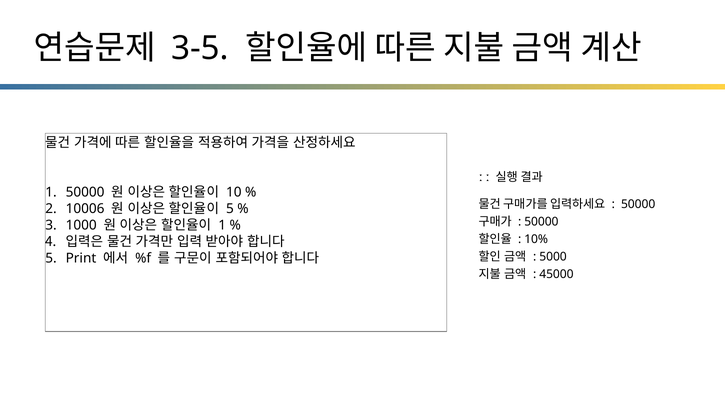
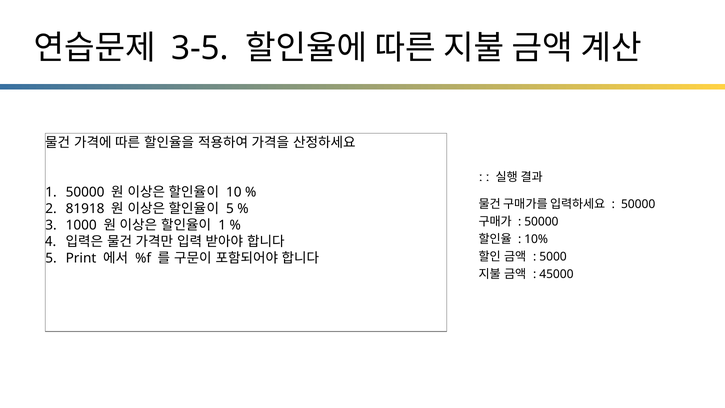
10006: 10006 -> 81918 (85, 209)
